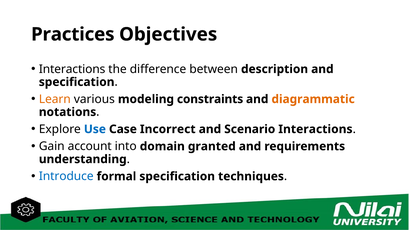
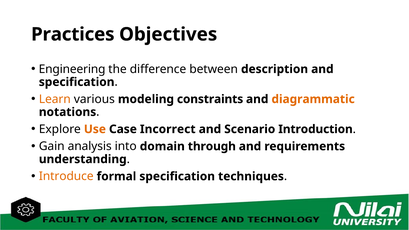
Interactions: Interactions -> Engineering (72, 69)
Use colour: blue -> orange (95, 129)
Scenario Interactions: Interactions -> Introduction (316, 129)
account: account -> analysis (90, 146)
granted: granted -> through (212, 146)
Introduce colour: blue -> orange (66, 176)
